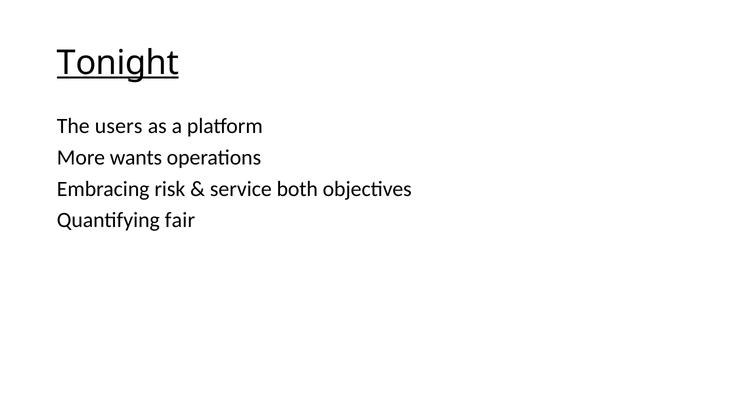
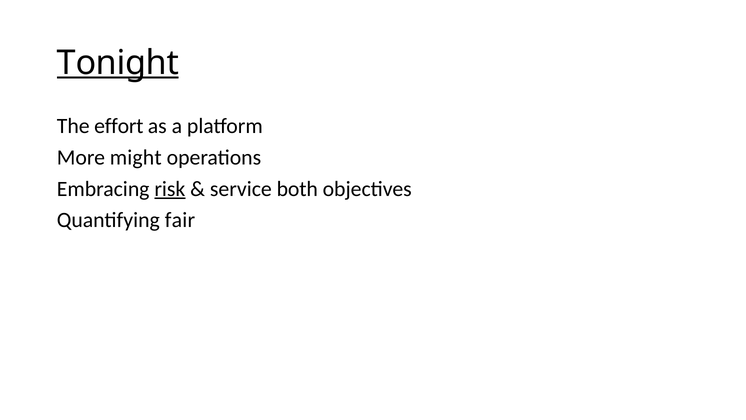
users: users -> effort (119, 126)
wants: wants -> might (136, 157)
risk underline: none -> present (170, 189)
